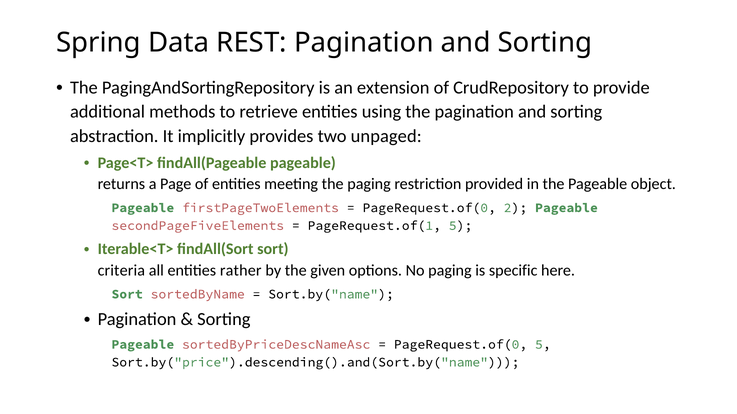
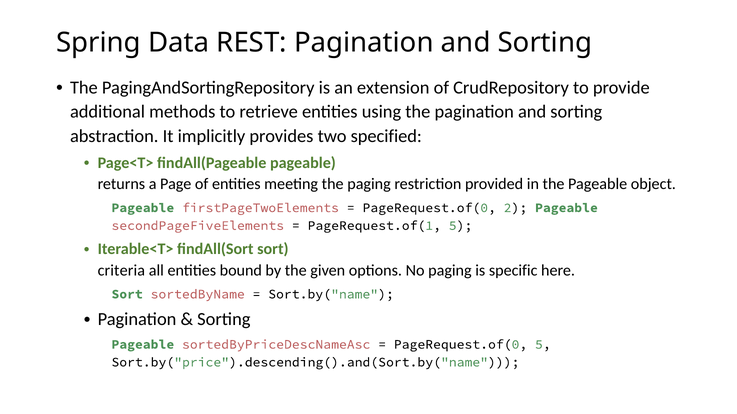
unpaged: unpaged -> specified (386, 136)
rather: rather -> bound (241, 271)
